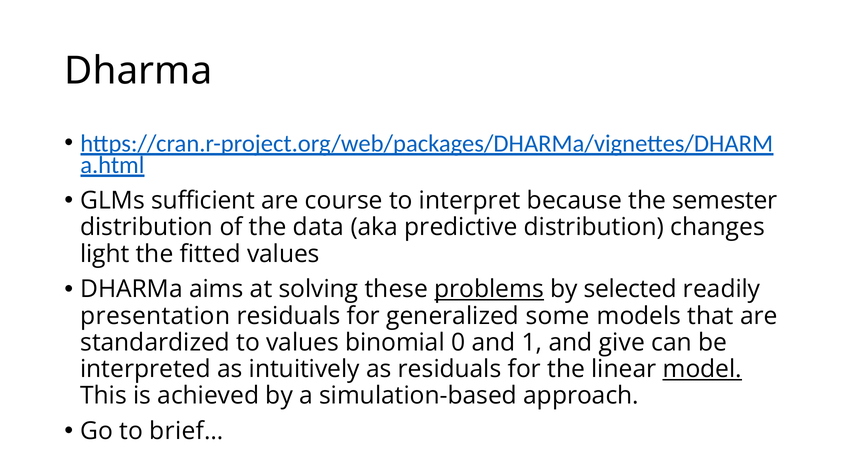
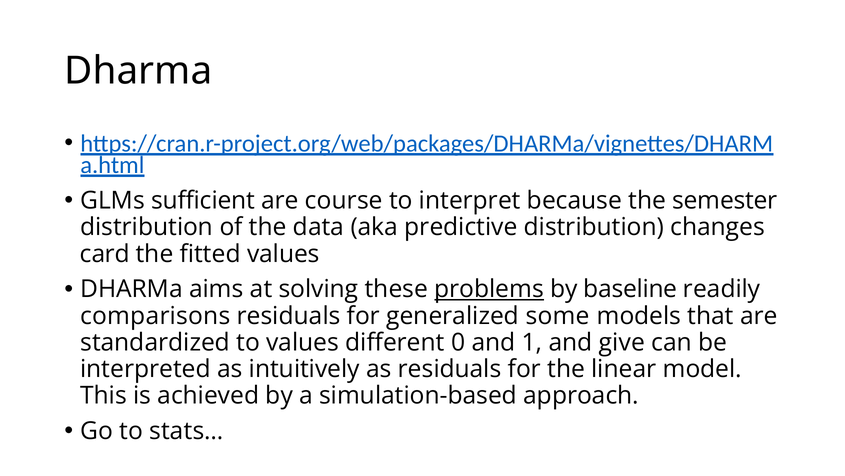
light: light -> card (105, 254)
selected: selected -> baseline (630, 289)
presentation: presentation -> comparisons (155, 315)
binomial: binomial -> different (395, 342)
model underline: present -> none (702, 369)
brief…: brief… -> stats… (186, 431)
